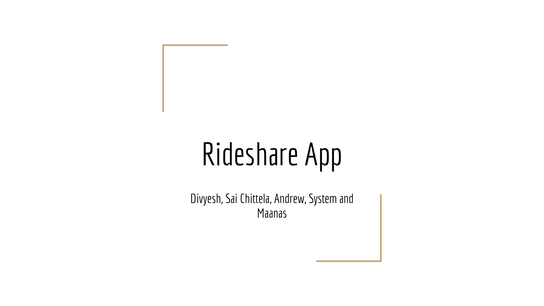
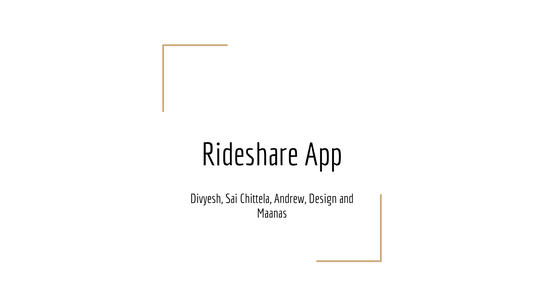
System: System -> Design (323, 199)
